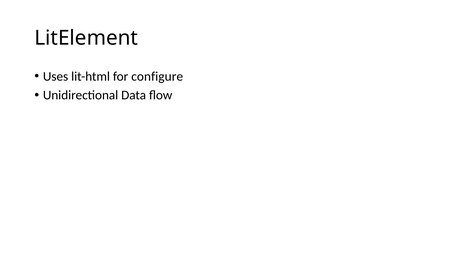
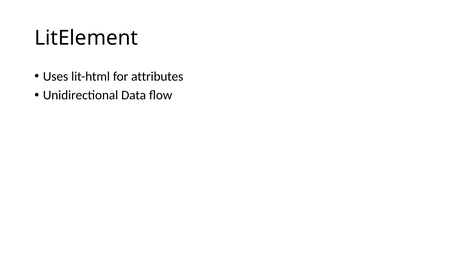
configure: configure -> attributes (157, 76)
